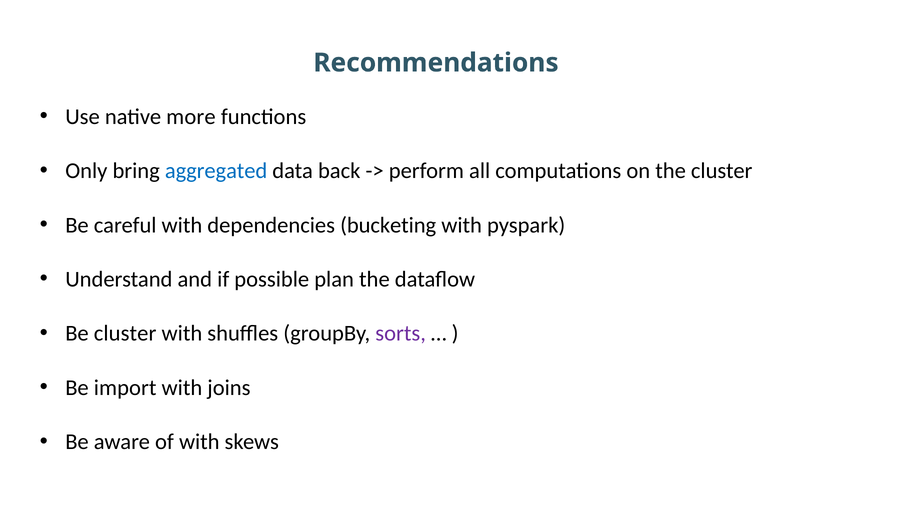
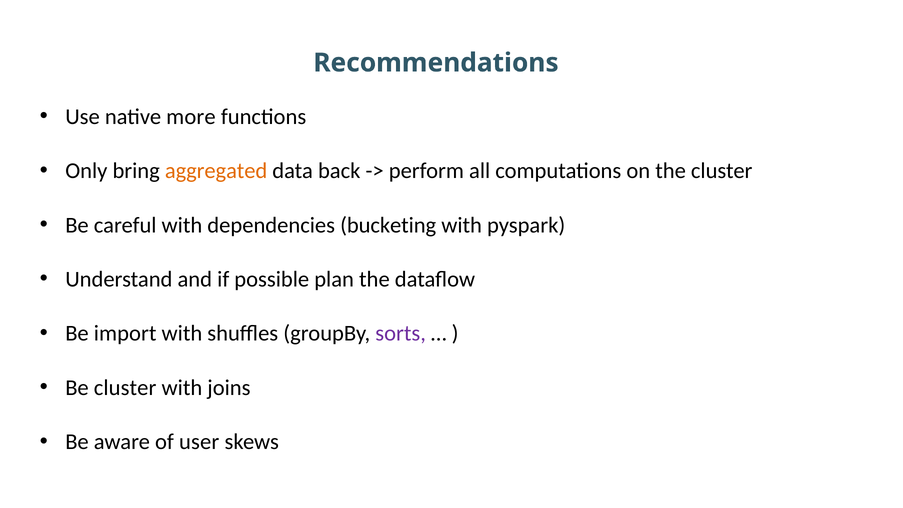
aggregated colour: blue -> orange (216, 171)
Be cluster: cluster -> import (125, 333)
Be import: import -> cluster (125, 388)
of with: with -> user (199, 442)
